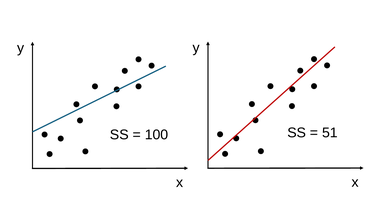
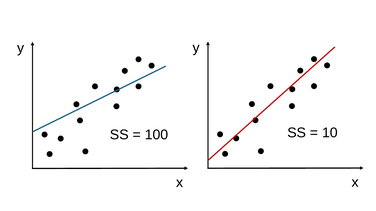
51: 51 -> 10 (330, 133)
